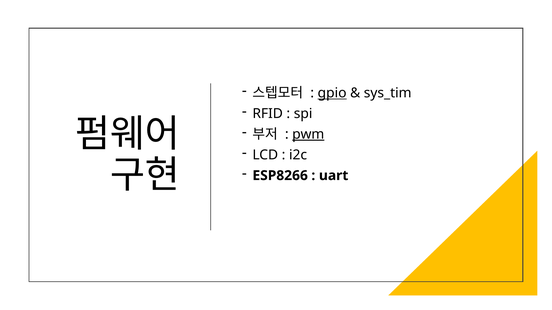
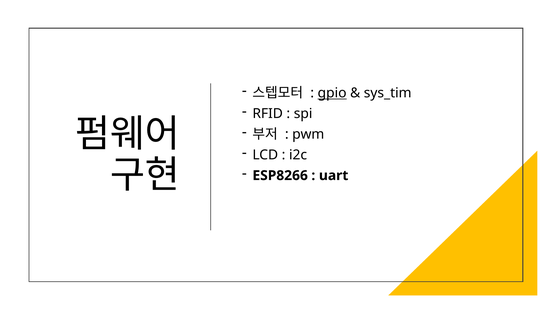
pwm underline: present -> none (308, 135)
